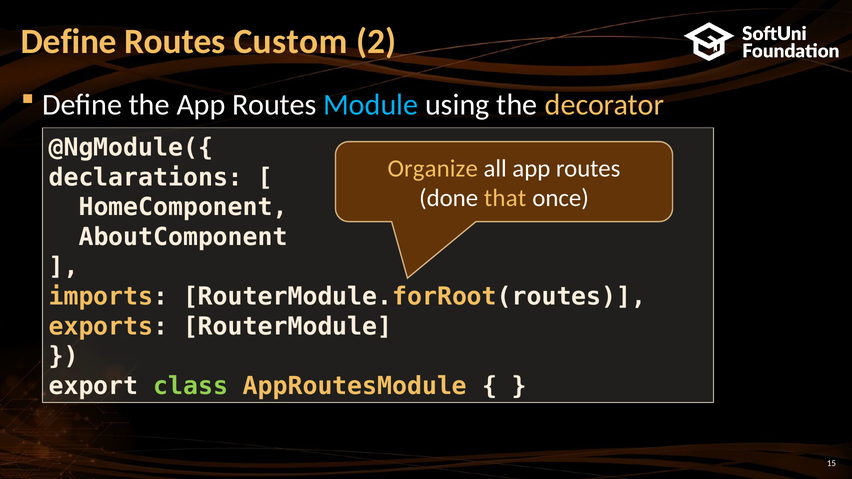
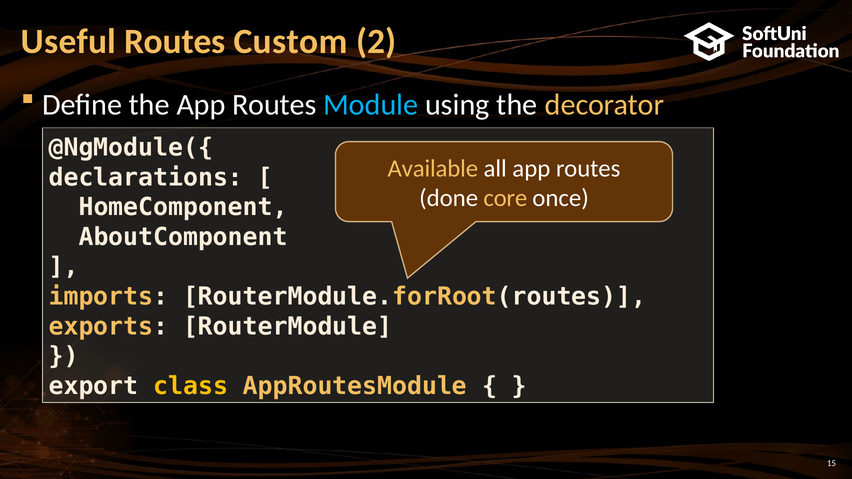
Define: Define -> Useful (68, 41)
Organize: Organize -> Available (433, 169)
that: that -> core (505, 198)
class colour: light green -> yellow (191, 386)
